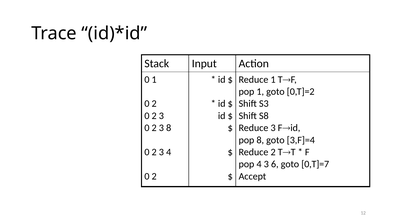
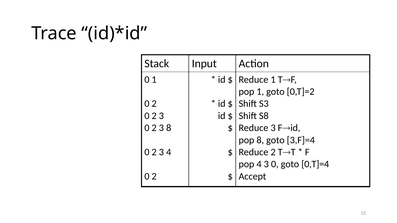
4 3 6: 6 -> 0 (275, 164)
0,T]=7: 0,T]=7 -> 0,T]=4 (315, 164)
